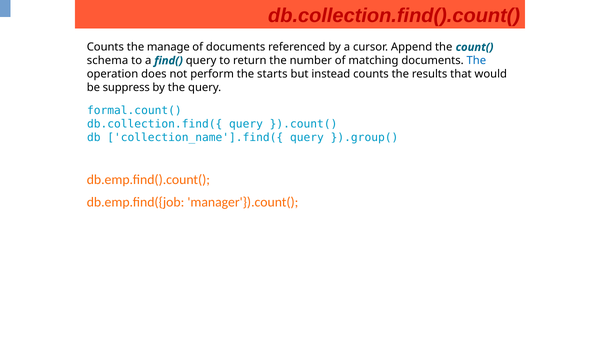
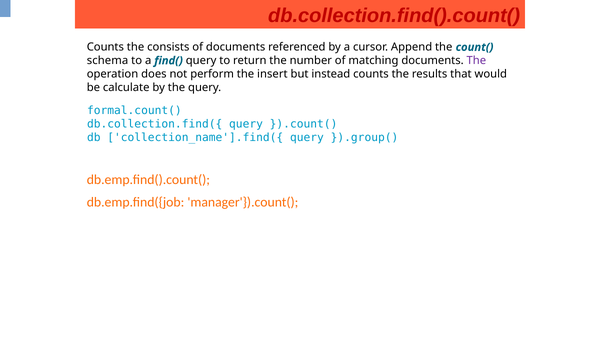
manage: manage -> consists (168, 47)
The colour: blue -> purple (476, 61)
starts: starts -> insert (272, 74)
suppress: suppress -> calculate (126, 88)
